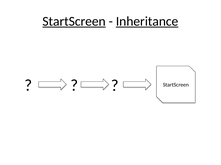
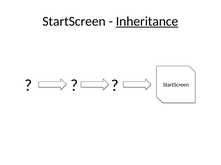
StartScreen underline: present -> none (74, 21)
